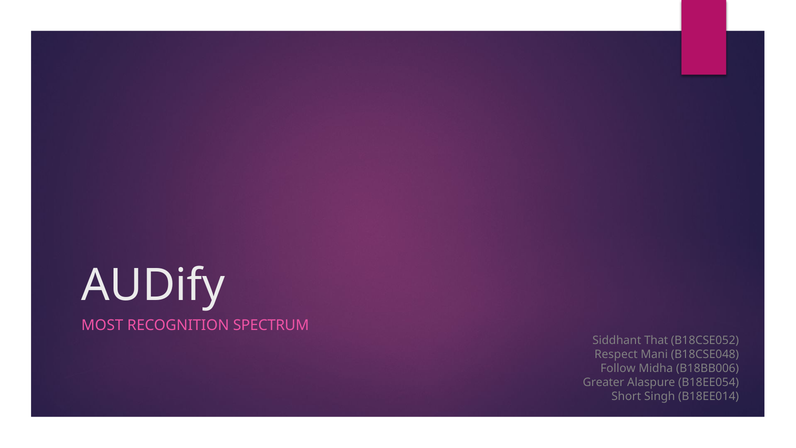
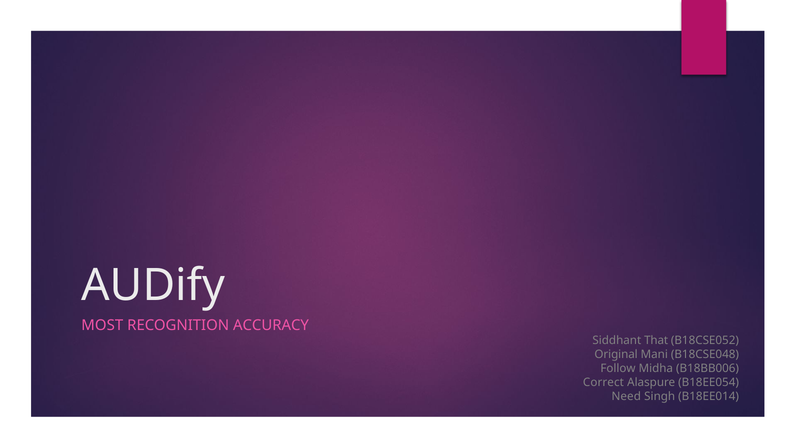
SPECTRUM: SPECTRUM -> ACCURACY (271, 325)
Respect: Respect -> Original (616, 354)
Greater: Greater -> Correct (603, 382)
Short: Short -> Need (626, 396)
